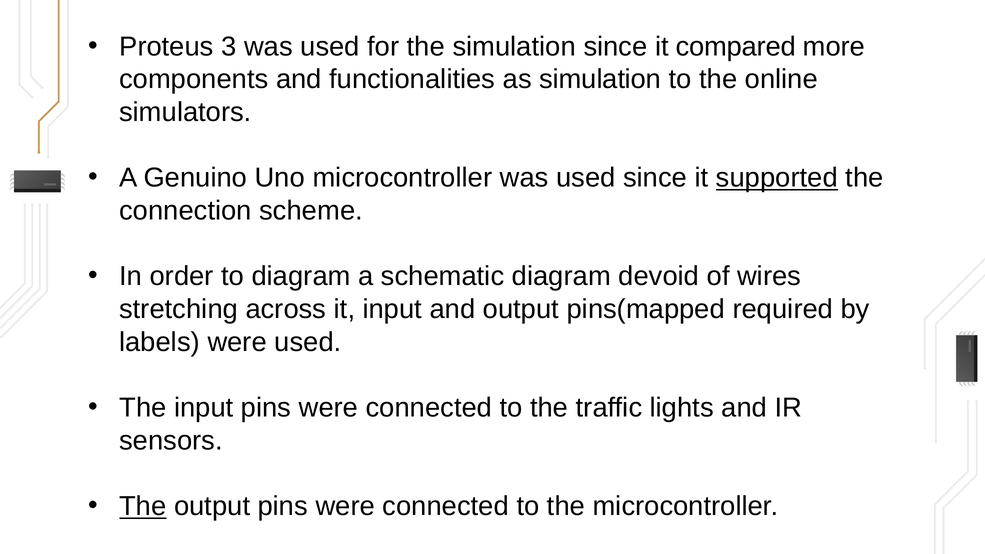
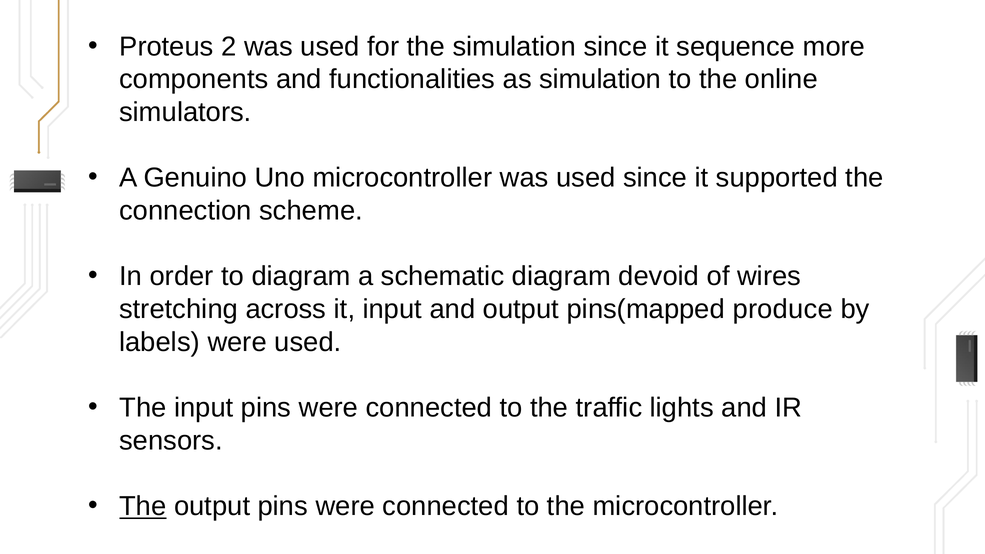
3: 3 -> 2 (229, 47)
compared: compared -> sequence (736, 47)
supported underline: present -> none (777, 178)
required: required -> produce (783, 309)
